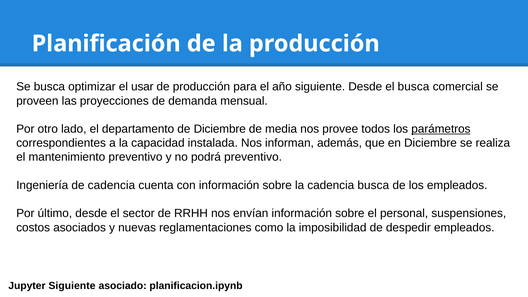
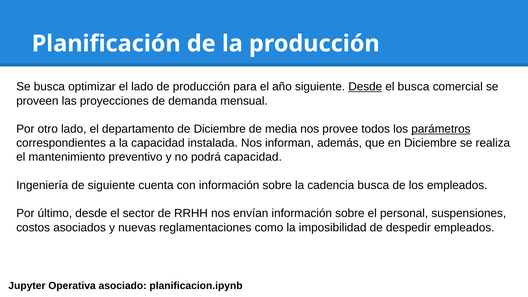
el usar: usar -> lado (142, 87)
Desde underline: none -> present (365, 87)
podrá preventivo: preventivo -> capacidad (253, 157)
de cadencia: cadencia -> siguiente (111, 185)
Jupyter Siguiente: Siguiente -> Operativa (72, 286)
